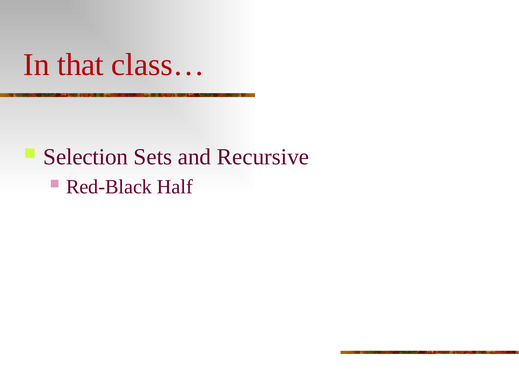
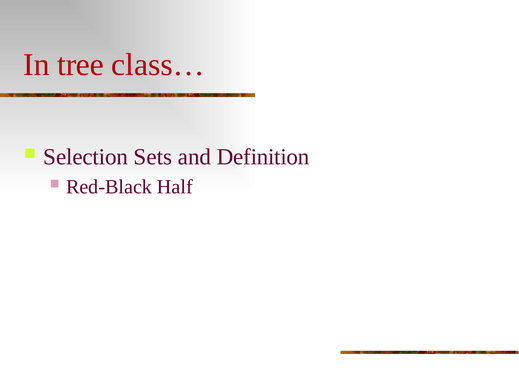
that: that -> tree (81, 65)
Recursive: Recursive -> Definition (263, 157)
